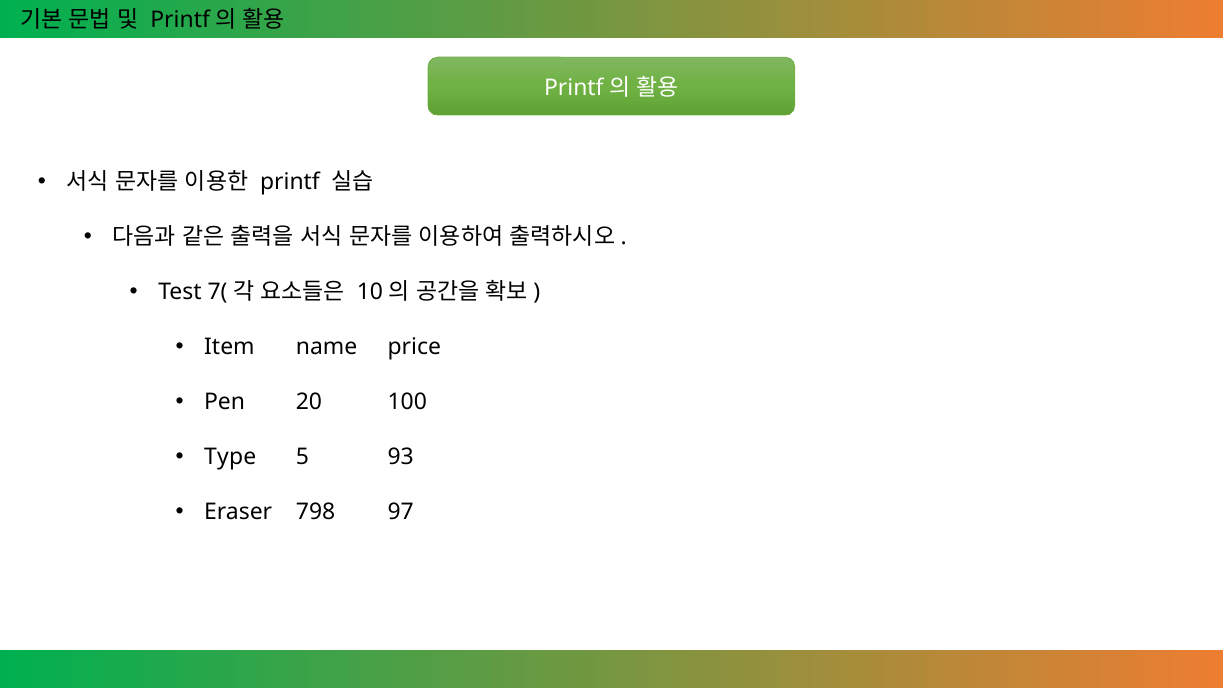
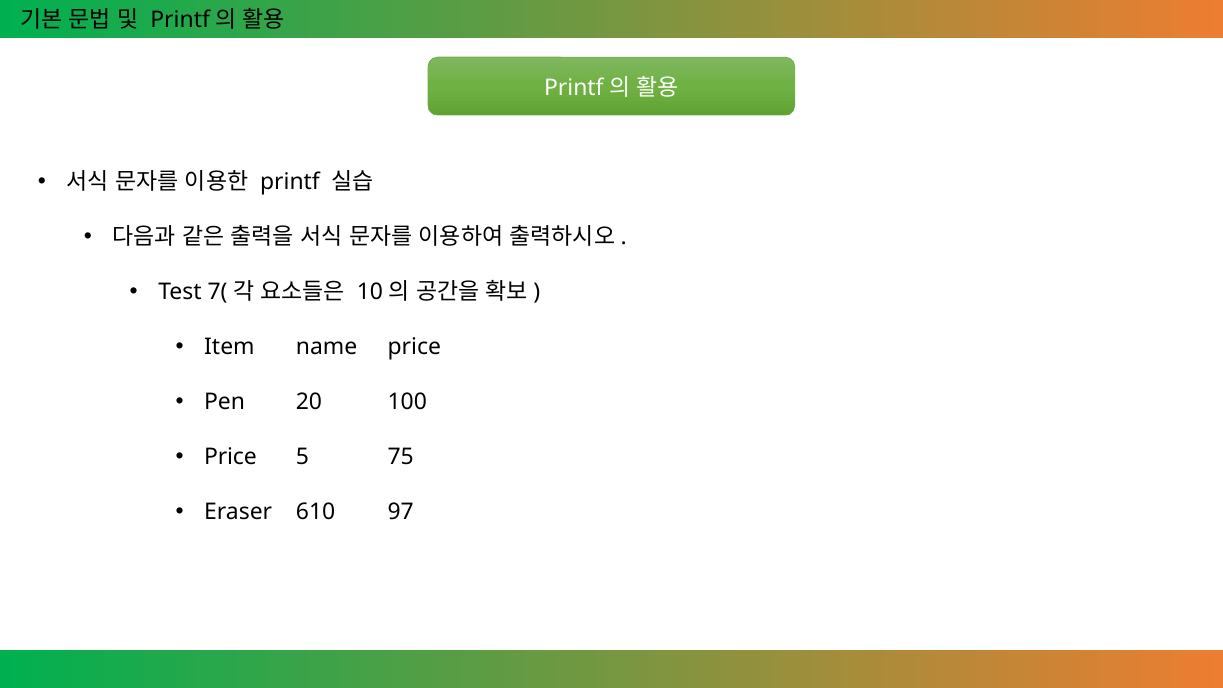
Type: Type -> Price (230, 457)
93: 93 -> 75 (401, 457)
798: 798 -> 610 (316, 512)
